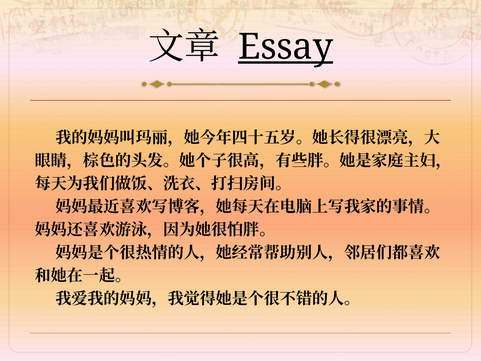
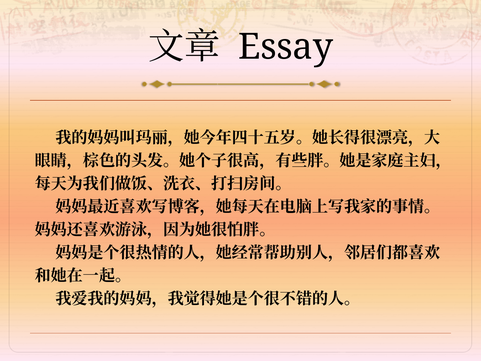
Essay underline: present -> none (286, 47)
